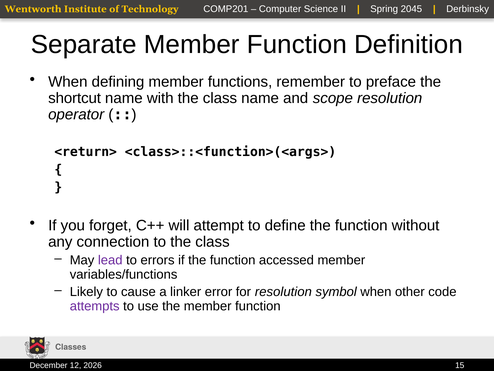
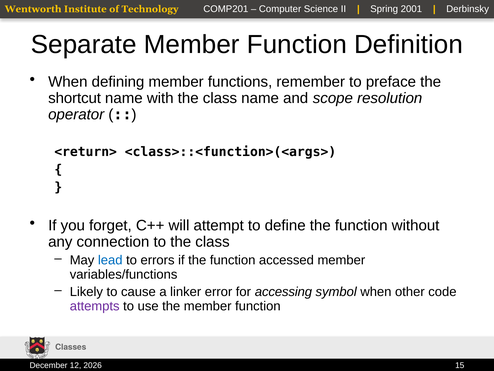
2045: 2045 -> 2001 (411, 9)
lead colour: purple -> blue (110, 260)
for resolution: resolution -> accessing (283, 292)
